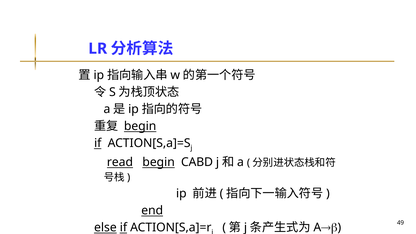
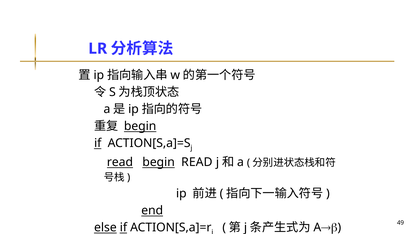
begin CABD: CABD -> READ (197, 162)
